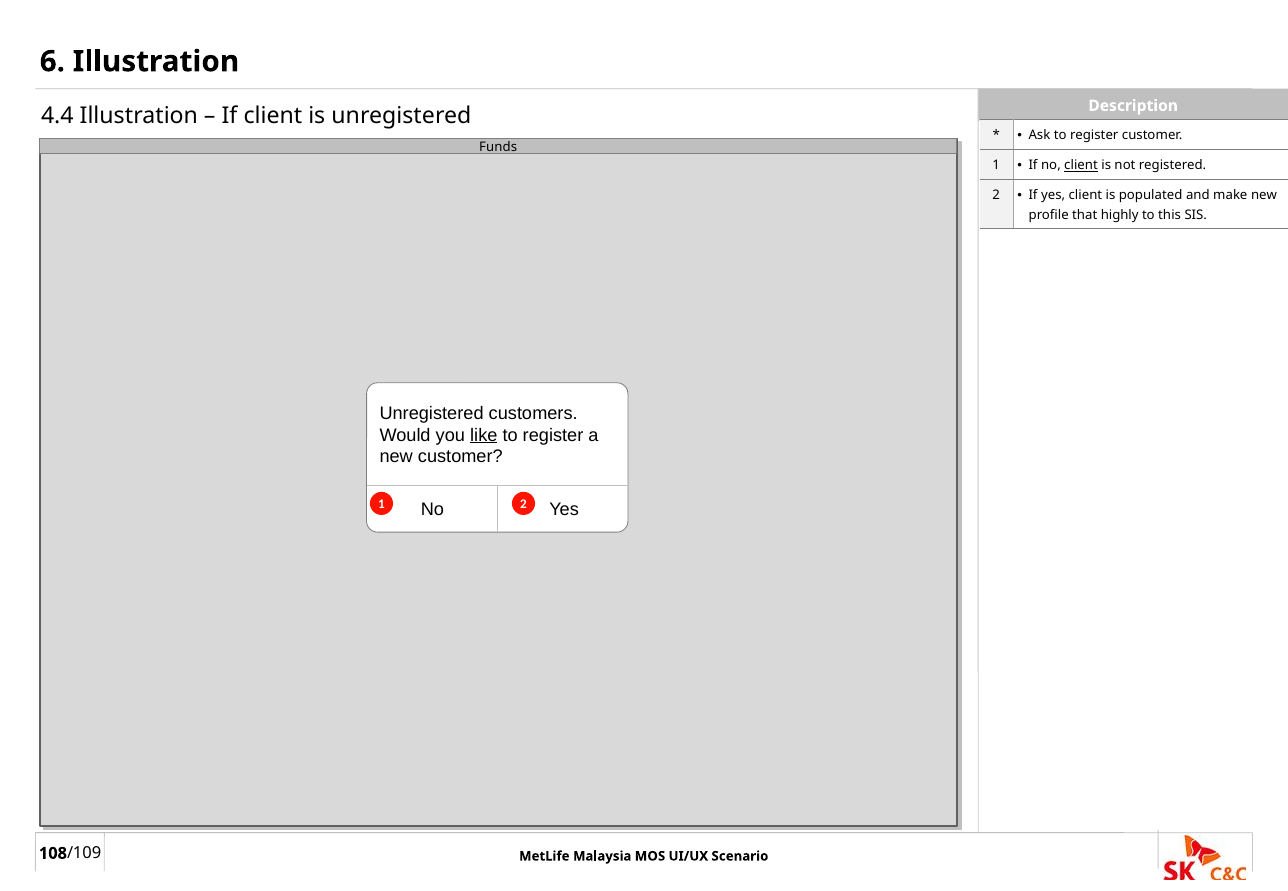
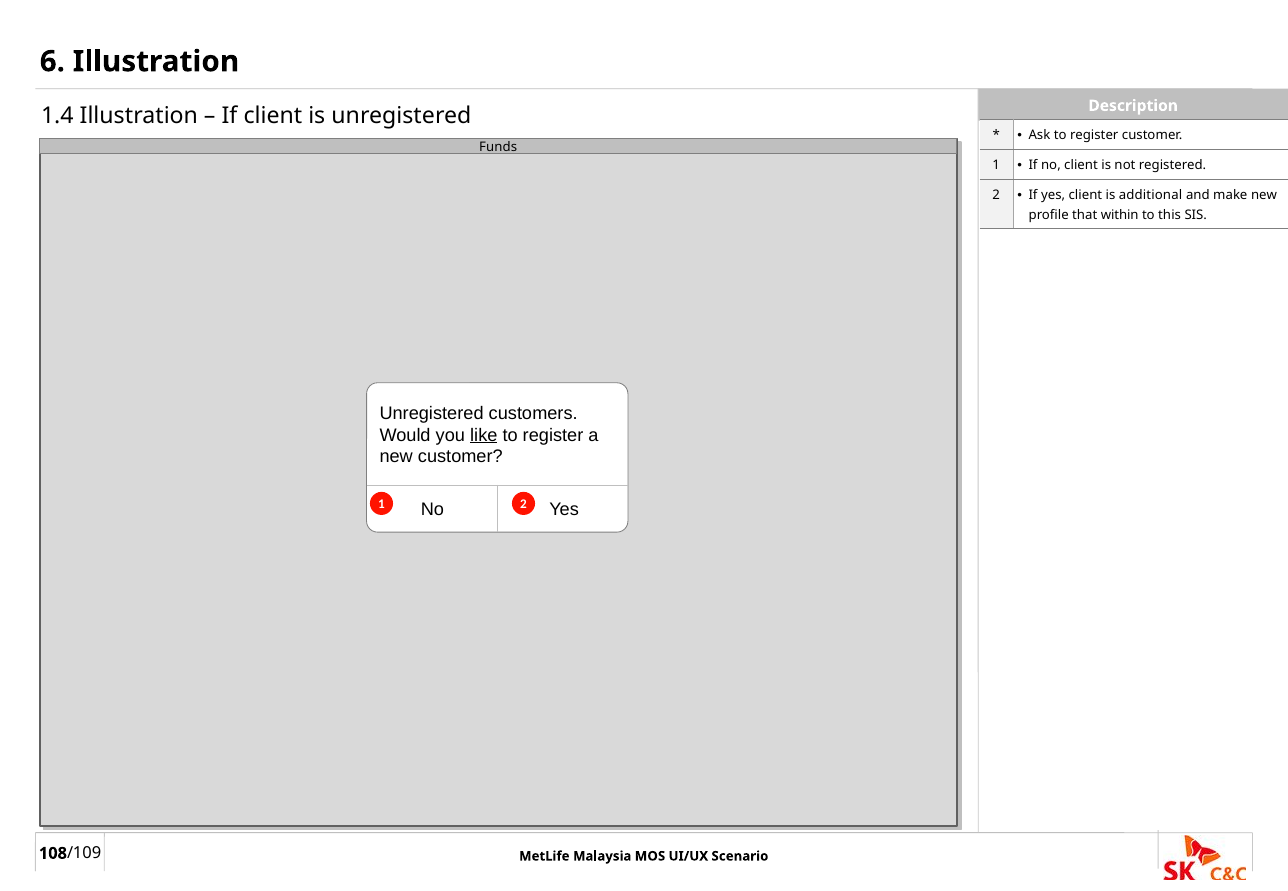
4.4: 4.4 -> 1.4 (57, 116)
client underline: present -> none (1081, 166)
populated: populated -> additional (1151, 196)
highly: highly -> within (1120, 216)
